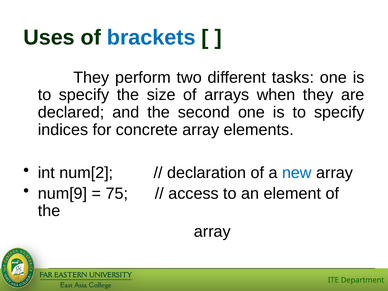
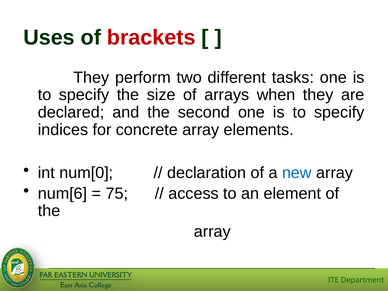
brackets colour: blue -> red (151, 37)
num[2: num[2 -> num[0 (86, 173)
num[9: num[9 -> num[6 (63, 193)
